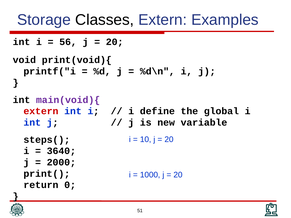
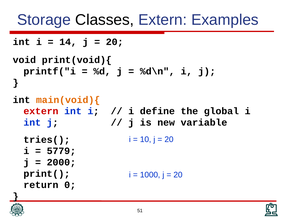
56: 56 -> 14 (68, 42)
main(void){ colour: purple -> orange (68, 100)
steps(: steps( -> tries( (47, 140)
3640: 3640 -> 5779 (61, 151)
